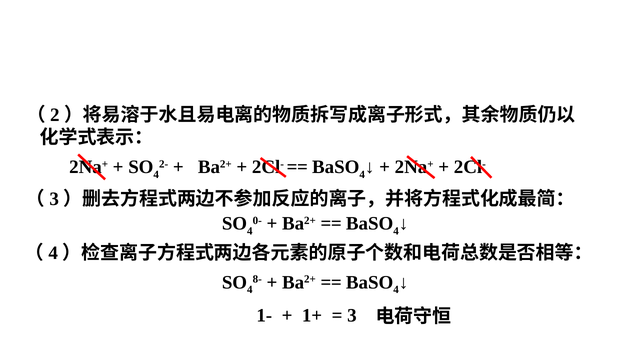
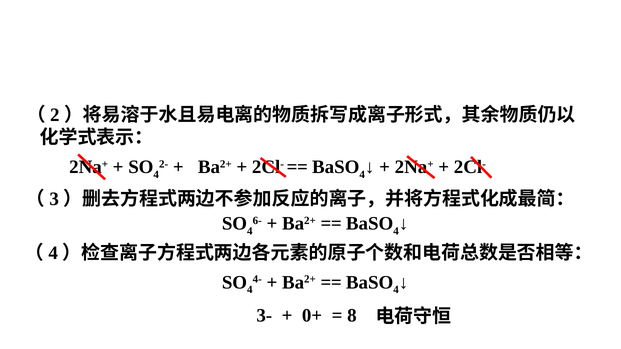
0-: 0- -> 6- (257, 221)
8-: 8- -> 4- (257, 280)
1-: 1- -> 3- (264, 316)
1+: 1+ -> 0+ (312, 316)
3: 3 -> 8 (352, 316)
